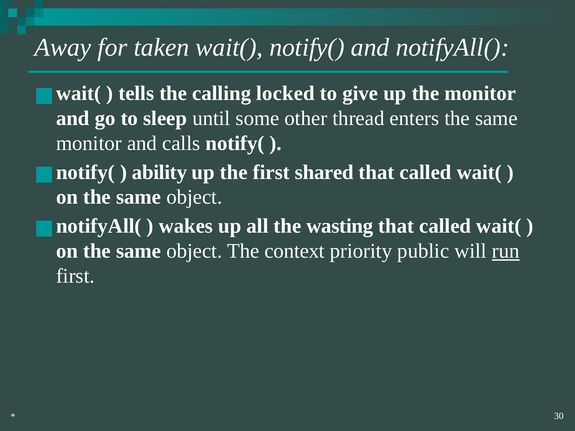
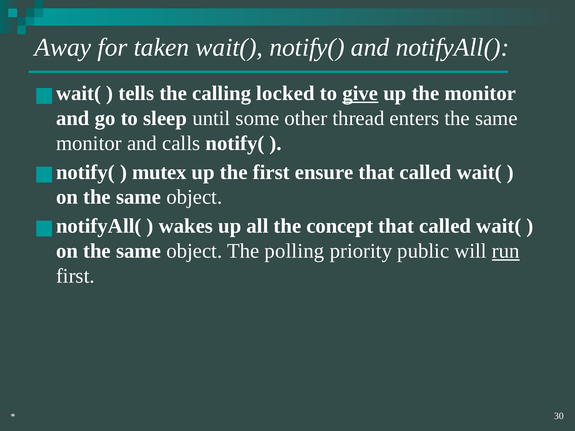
give underline: none -> present (360, 93)
ability: ability -> mutex (159, 172)
shared: shared -> ensure (324, 172)
wasting: wasting -> concept (340, 226)
context: context -> polling (294, 251)
